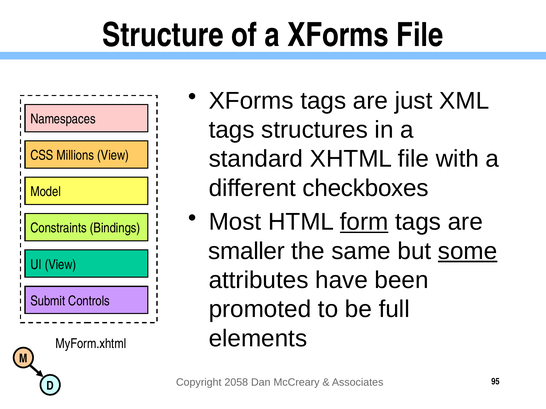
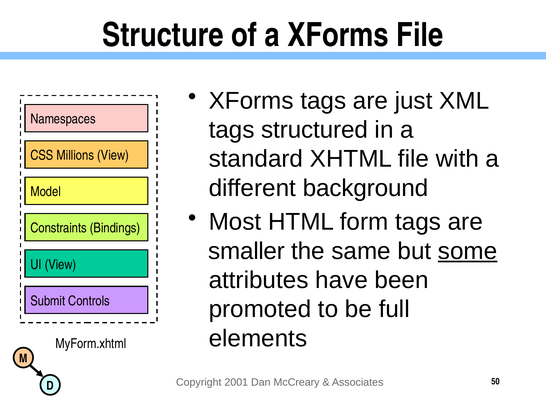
structures: structures -> structured (315, 130)
checkboxes: checkboxes -> background (366, 188)
form underline: present -> none (364, 222)
2058: 2058 -> 2001 (236, 383)
95: 95 -> 50 (495, 382)
